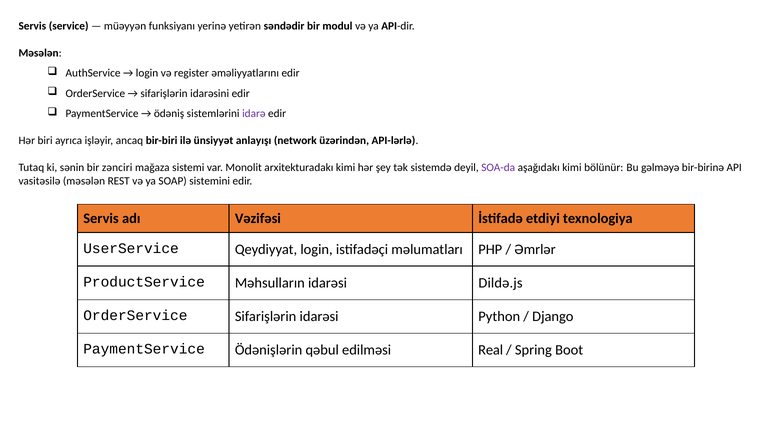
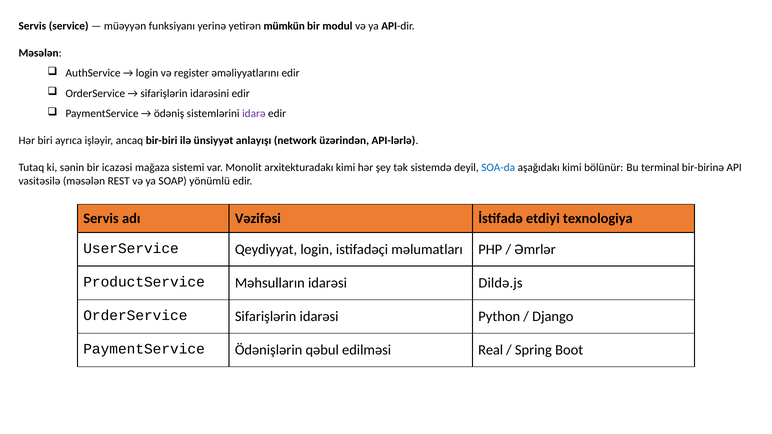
səndədir: səndədir -> mümkün (284, 26)
zənciri: zənciri -> icazəsi (117, 168)
SOA-da colour: purple -> blue (498, 168)
gəlməyə: gəlməyə -> terminal (660, 168)
sistemini: sistemini -> yönümlü (210, 181)
